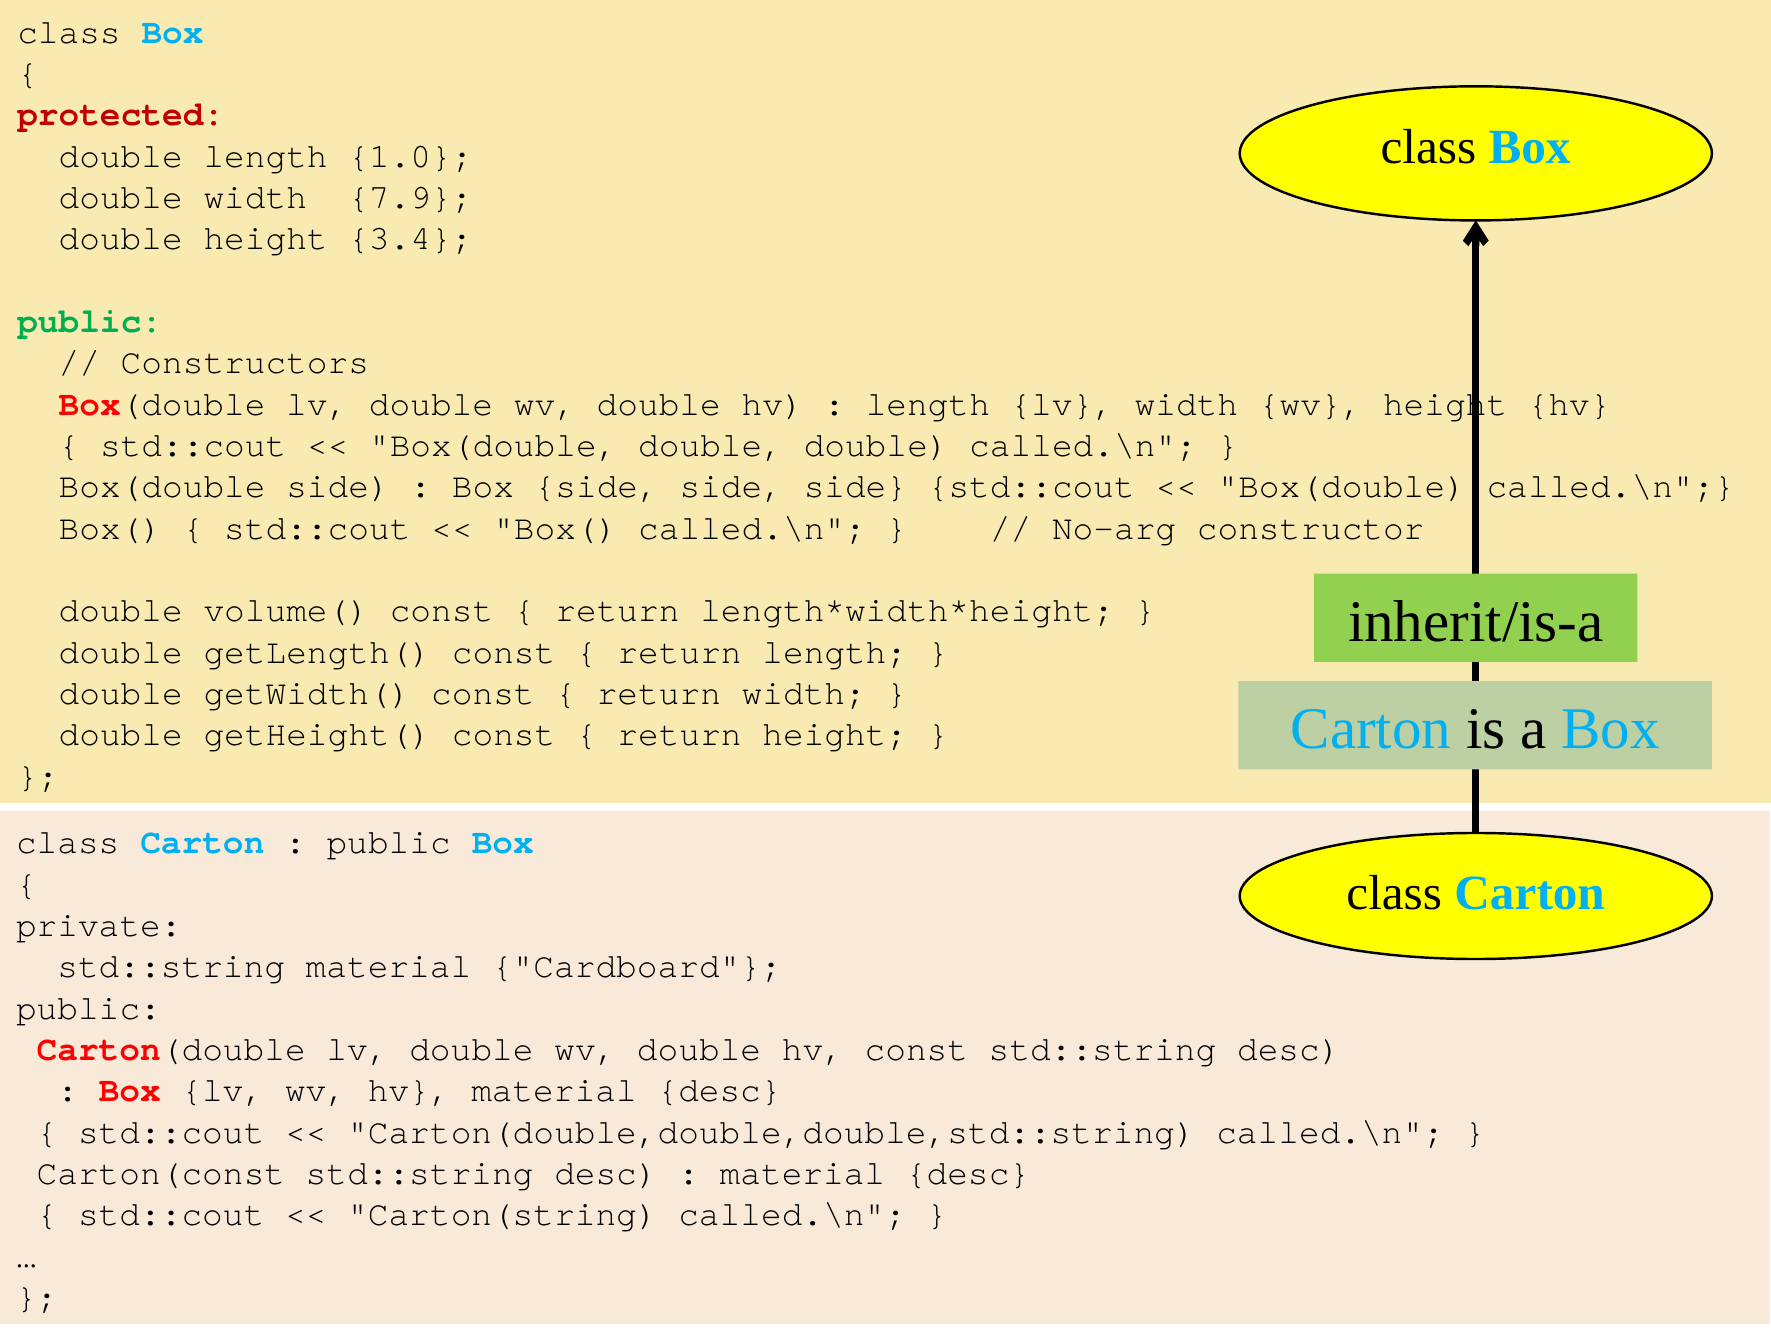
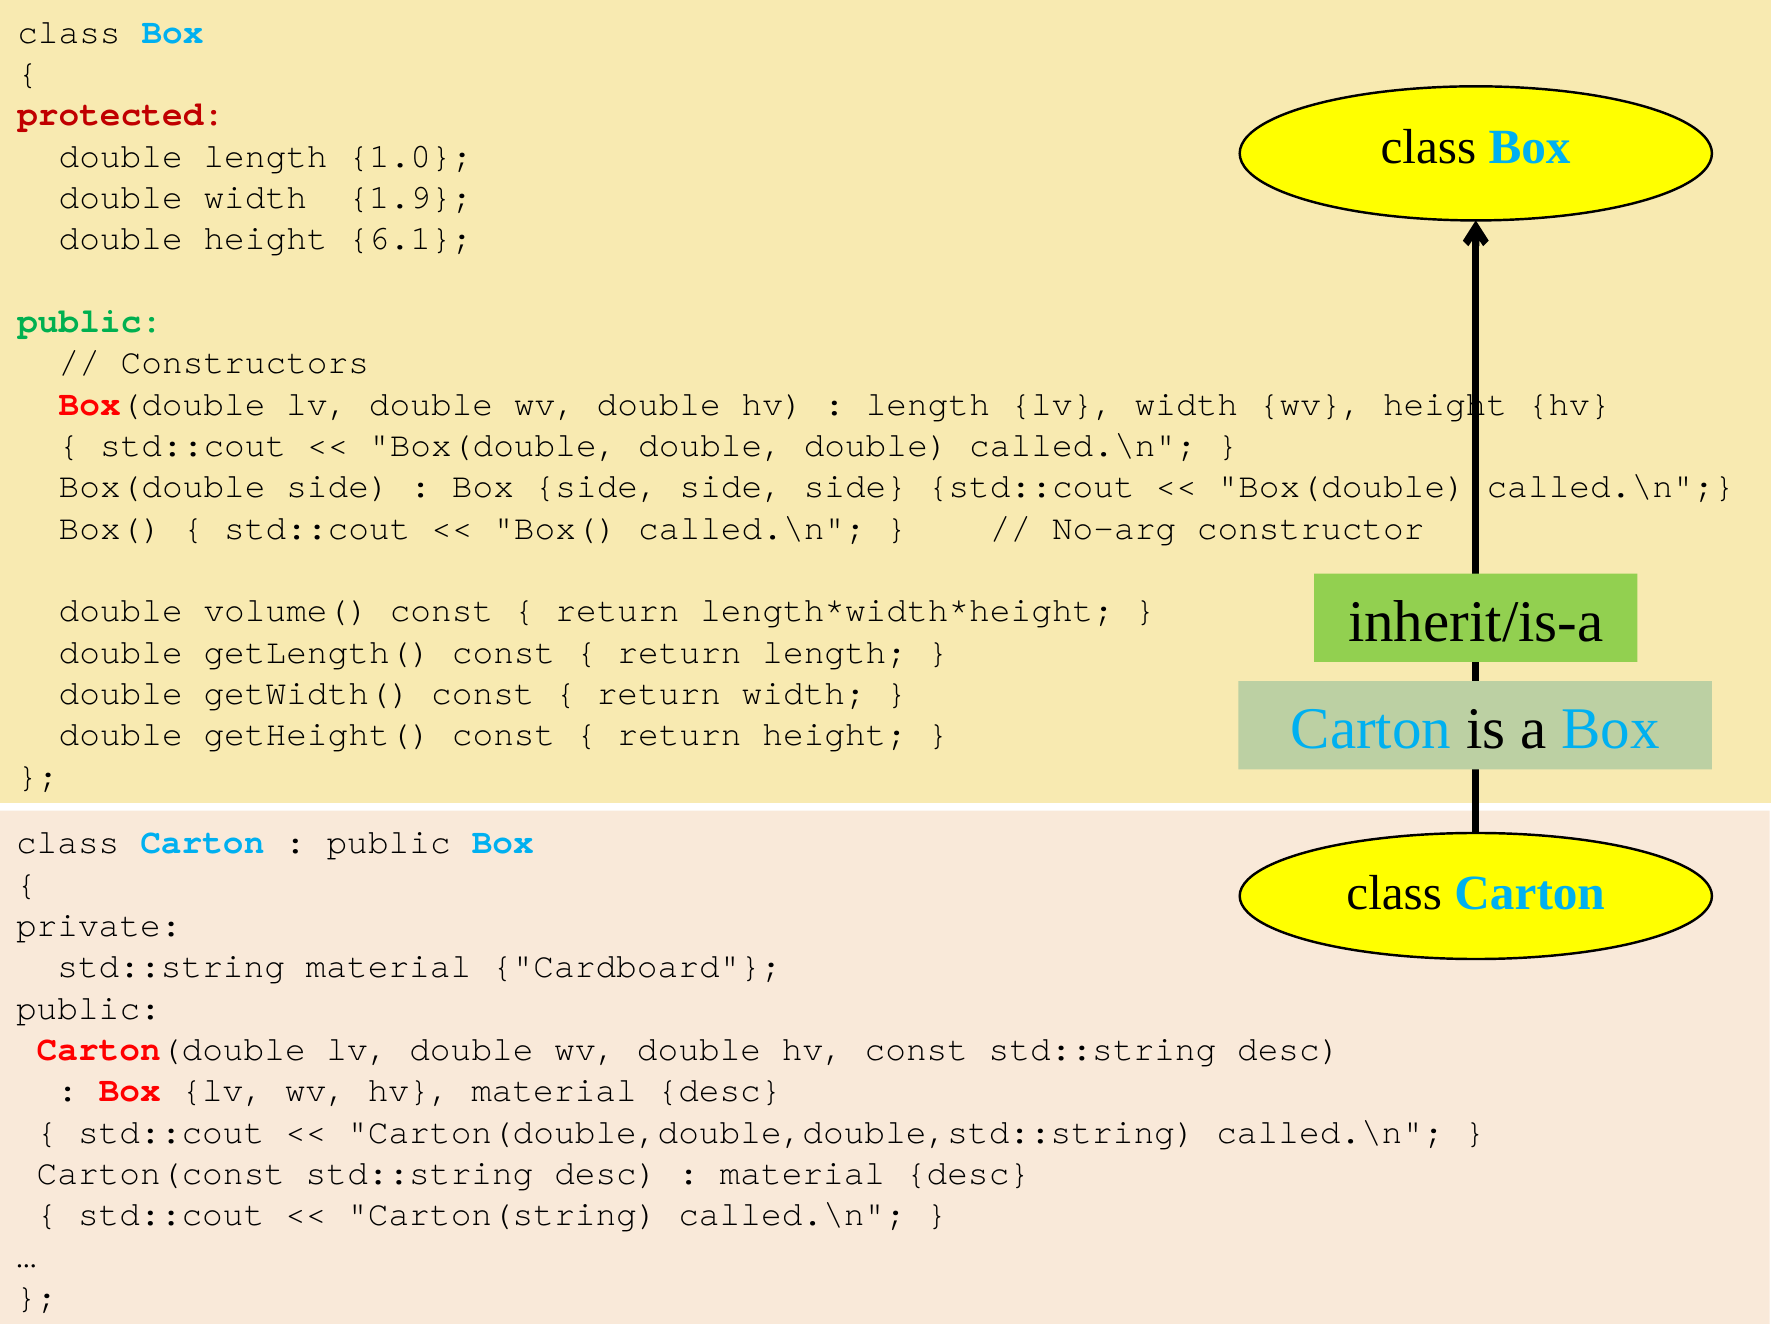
7.9: 7.9 -> 1.9 (410, 197)
3.4: 3.4 -> 6.1 (410, 239)
